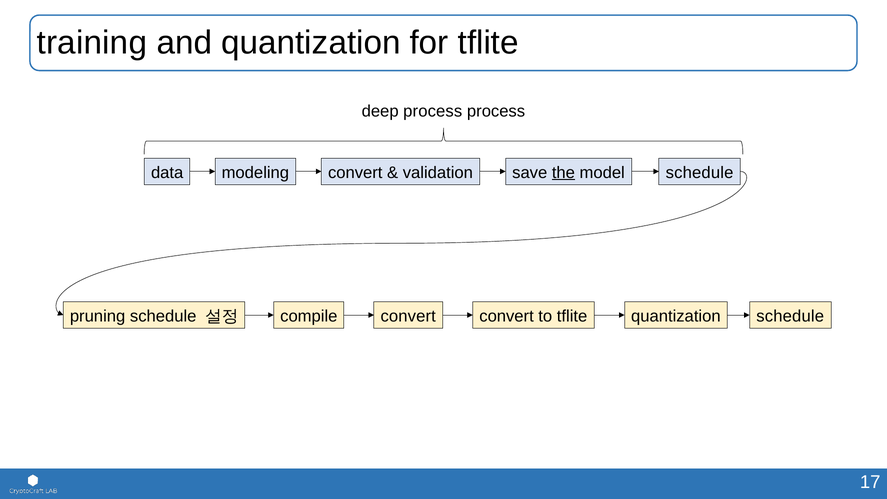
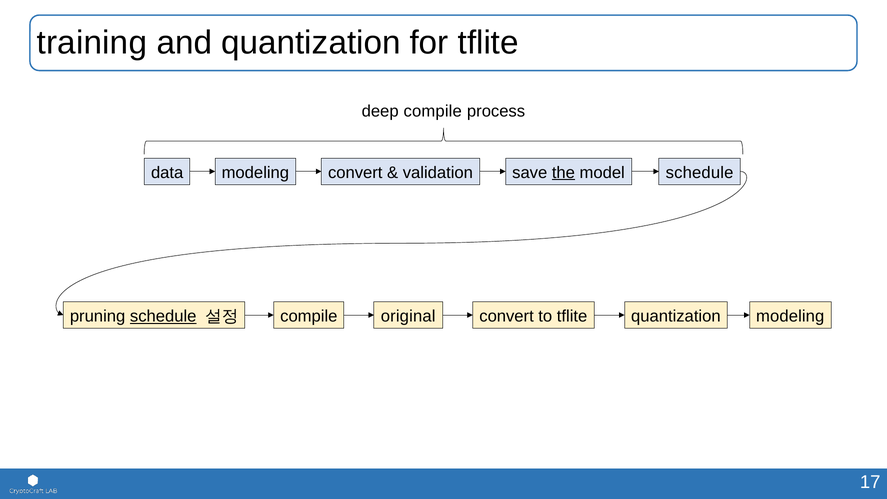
deep process: process -> compile (433, 111)
schedule underline: none -> present (163, 316)
convert: convert -> original (408, 316)
compile schedule: schedule -> modeling (790, 316)
